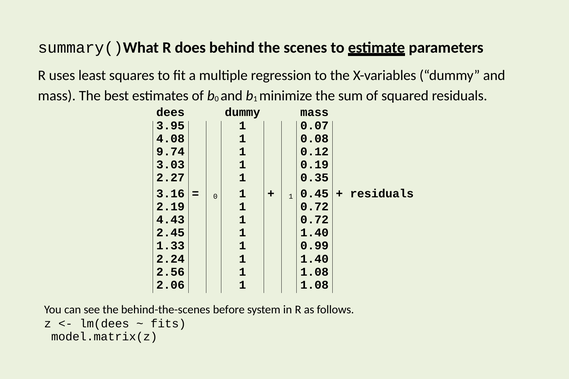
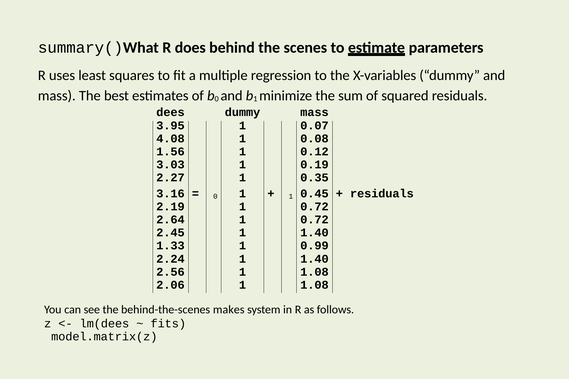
9.74: 9.74 -> 1.56 (170, 152)
4.43: 4.43 -> 2.64 (170, 220)
before: before -> makes (229, 310)
